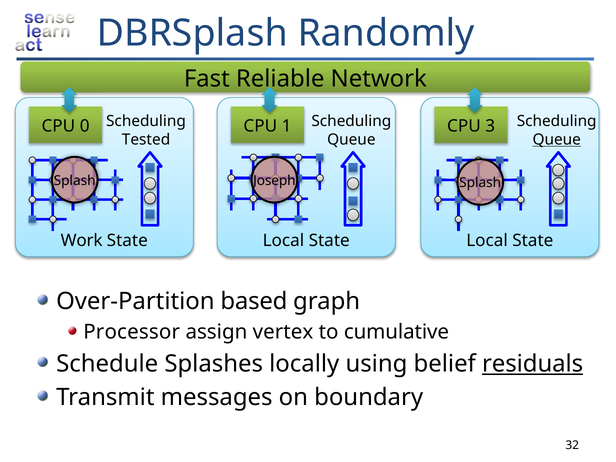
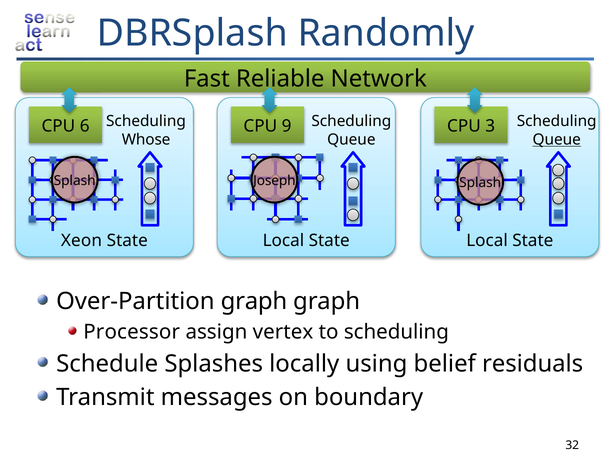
0: 0 -> 6 (85, 126)
1: 1 -> 9 (287, 126)
Tested: Tested -> Whose (146, 140)
Work: Work -> Xeon (81, 241)
Over-Partition based: based -> graph (254, 301)
to cumulative: cumulative -> scheduling (396, 332)
residuals underline: present -> none (533, 364)
